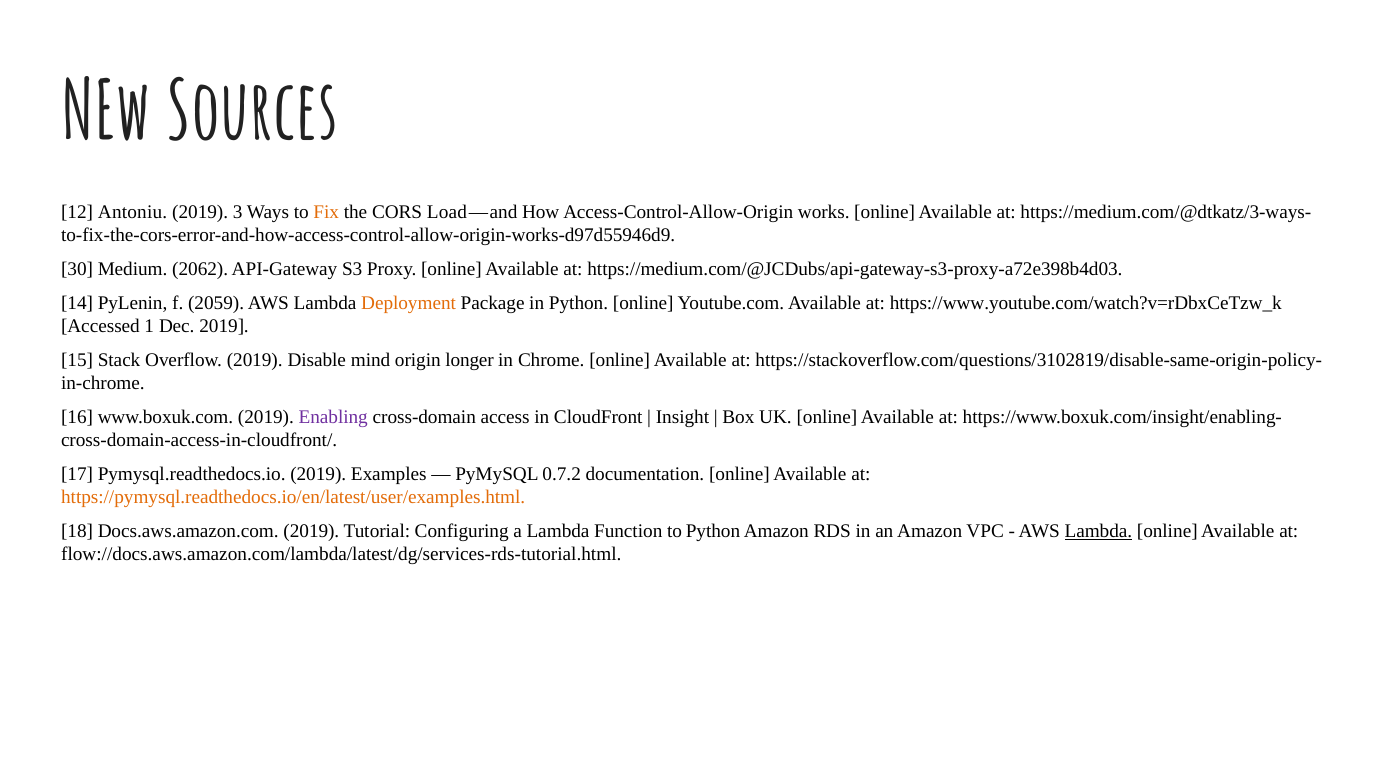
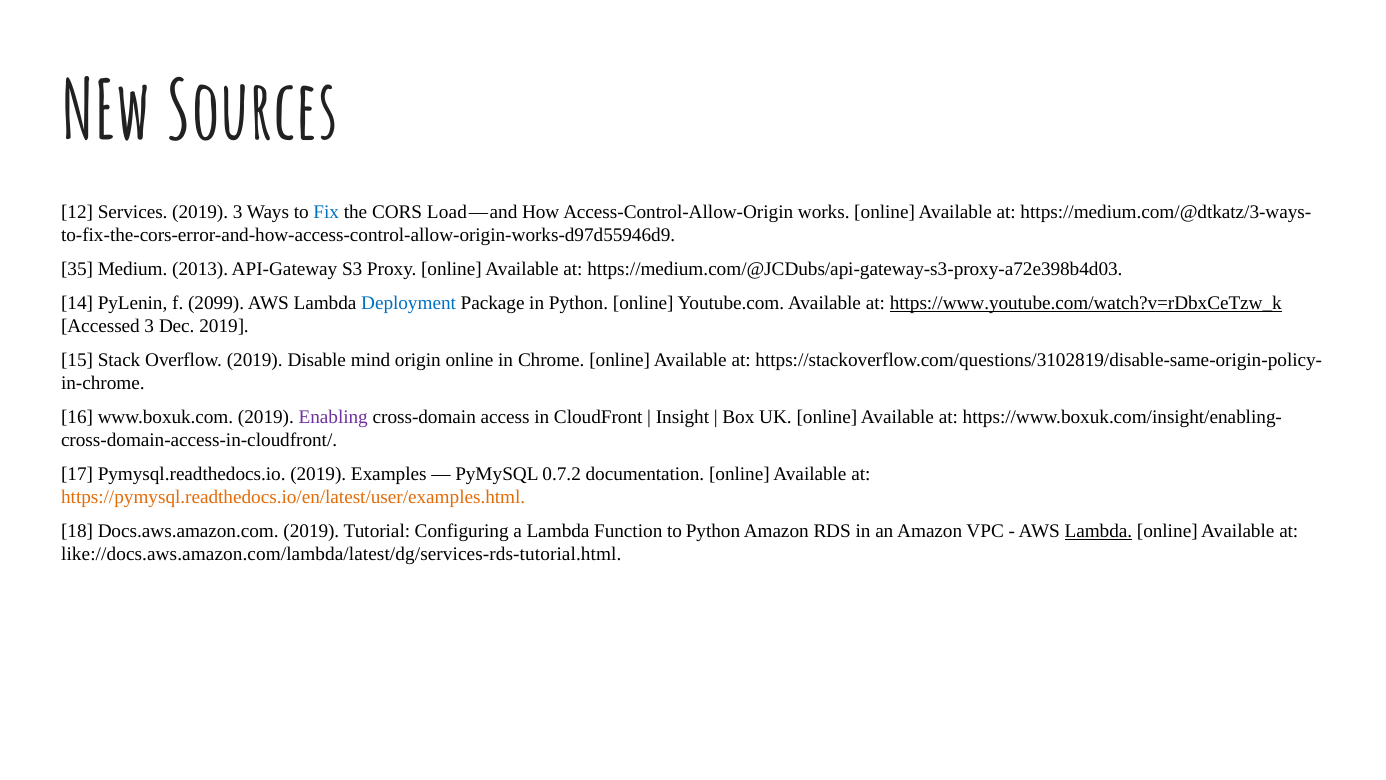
Antoniu: Antoniu -> Services (133, 212)
Fix colour: orange -> blue (326, 212)
30: 30 -> 35 (77, 269)
2062: 2062 -> 2013 (200, 269)
2059: 2059 -> 2099 (216, 303)
Deployment colour: orange -> blue (409, 303)
https://www.youtube.com/watch?v=rDbxCeTzw_k underline: none -> present (1086, 303)
Accessed 1: 1 -> 3 (149, 326)
origin longer: longer -> online (470, 360)
flow://docs.aws.amazon.com/lambda/latest/dg/services-rds-tutorial.html: flow://docs.aws.amazon.com/lambda/latest/dg/services-rds-tutorial.html -> like://docs.aws.amazon.com/lambda/latest/dg/services-rds-tutorial.html (341, 554)
